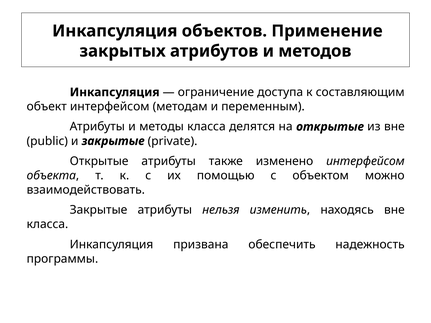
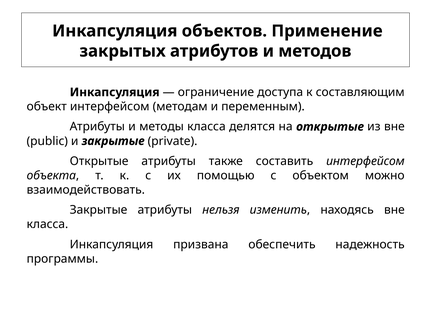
изменено: изменено -> составить (285, 161)
